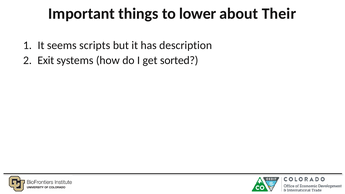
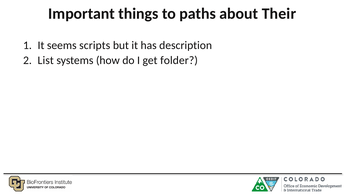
lower: lower -> paths (198, 14)
Exit: Exit -> List (46, 60)
sorted: sorted -> folder (179, 60)
